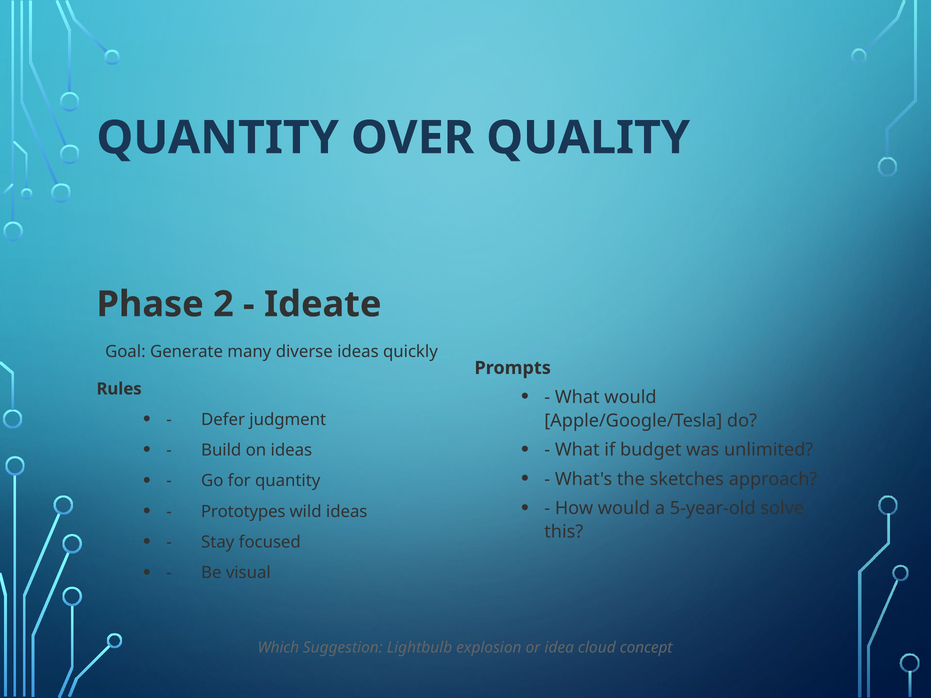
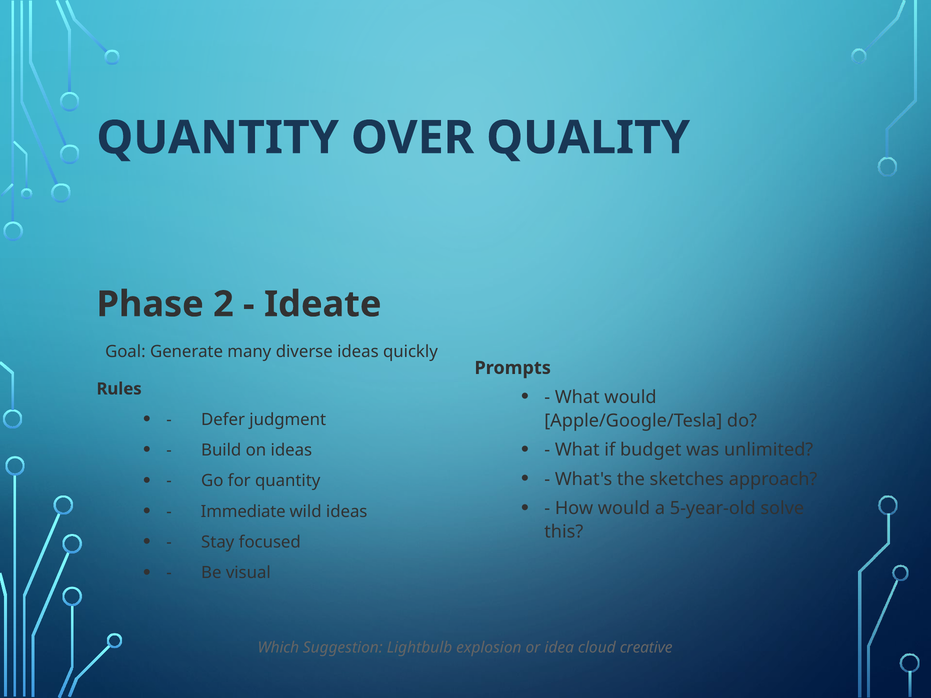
Prototypes: Prototypes -> Immediate (243, 512)
concept: concept -> creative (646, 648)
